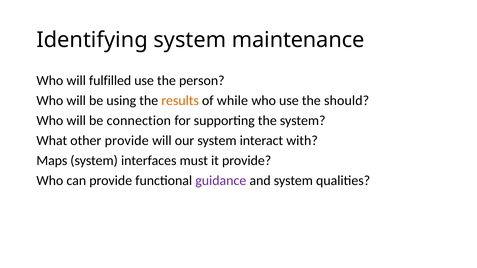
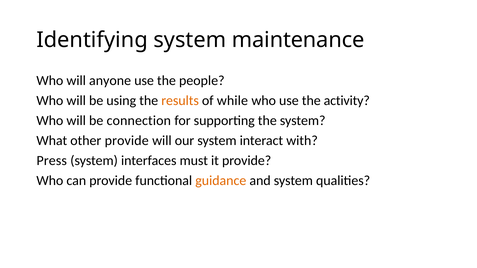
fulfilled: fulfilled -> anyone (110, 81)
person: person -> people (202, 81)
should: should -> activity (347, 101)
Maps: Maps -> Press (52, 161)
guidance colour: purple -> orange (221, 181)
